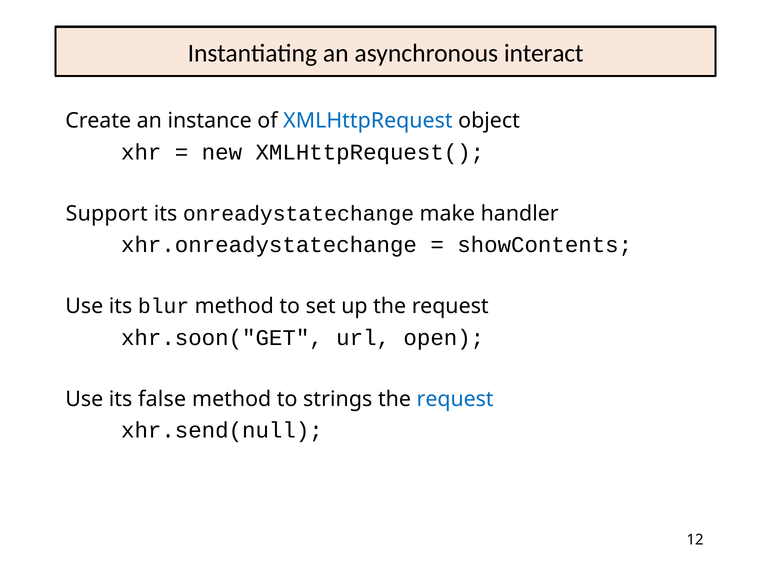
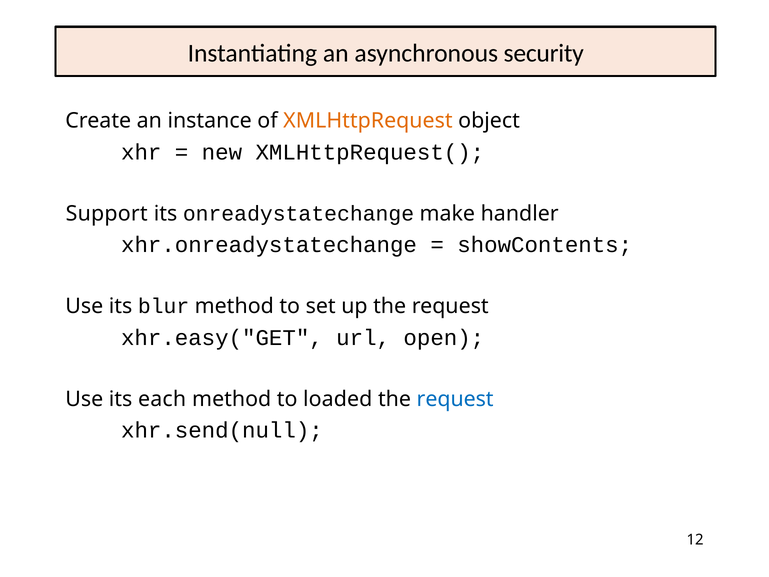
interact: interact -> security (544, 53)
XMLHttpRequest colour: blue -> orange (368, 121)
xhr.soon("GET: xhr.soon("GET -> xhr.easy("GET (222, 338)
false: false -> each (162, 399)
strings: strings -> loaded (338, 399)
